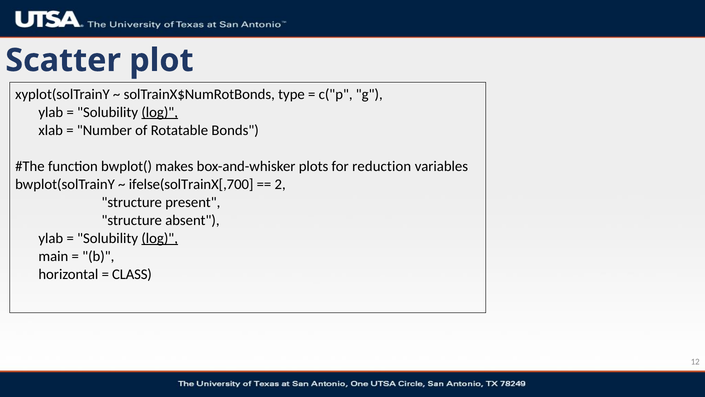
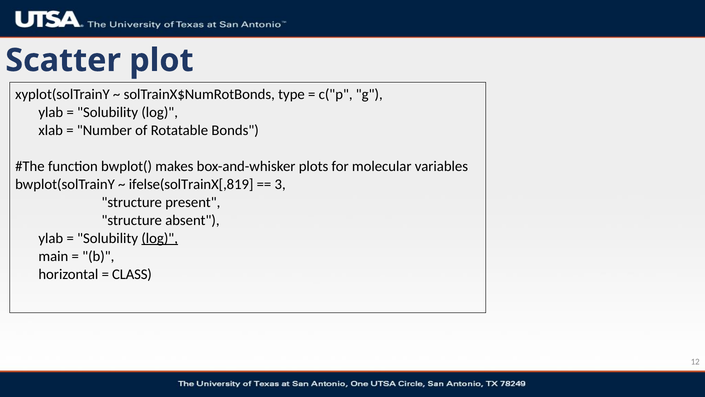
log underline: present -> none (160, 112)
reduction: reduction -> molecular (382, 166)
ifelse(solTrainX[,700: ifelse(solTrainX[,700 -> ifelse(solTrainX[,819 (191, 184)
2: 2 -> 3 (280, 184)
